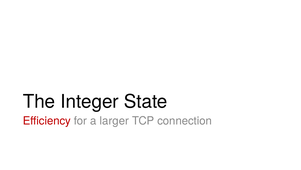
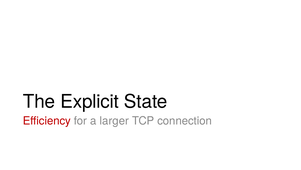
Integer: Integer -> Explicit (90, 101)
